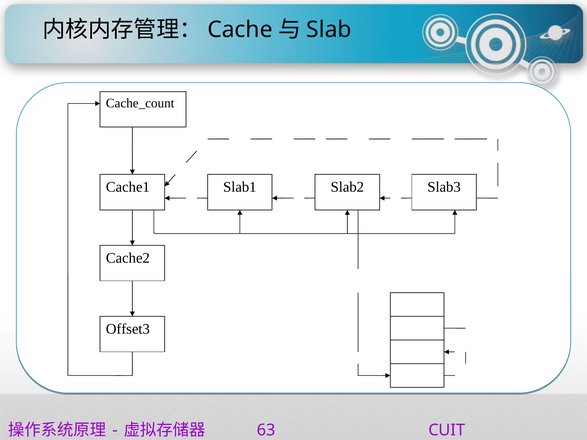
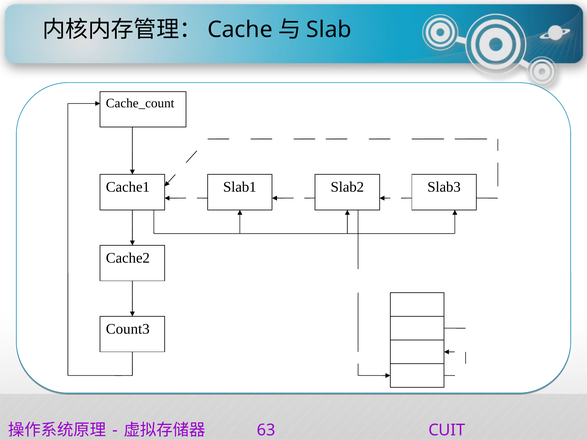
Offset3: Offset3 -> Count3 (128, 329)
